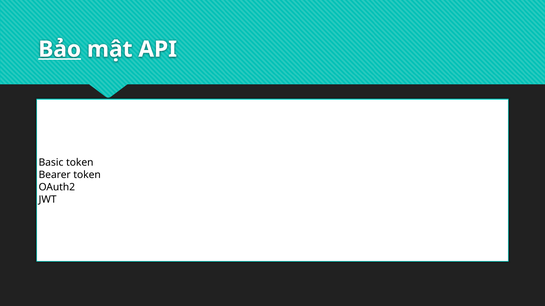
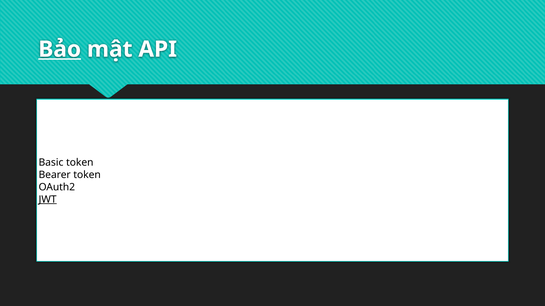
JWT underline: none -> present (48, 200)
